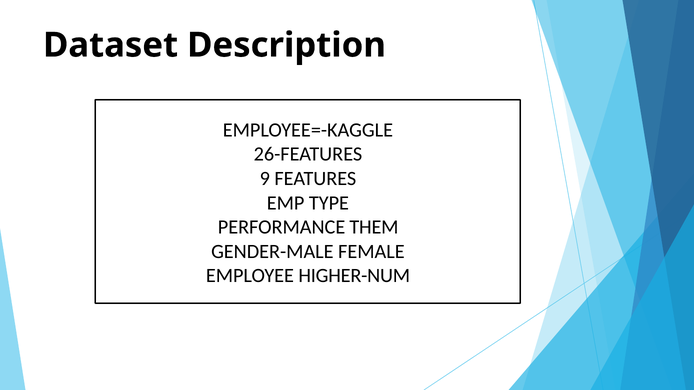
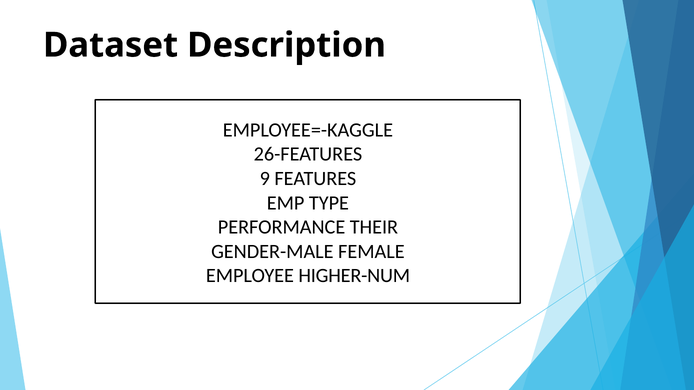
THEM: THEM -> THEIR (374, 227)
